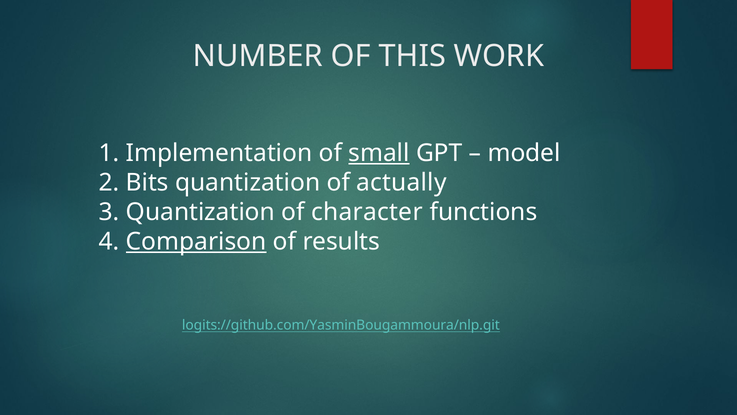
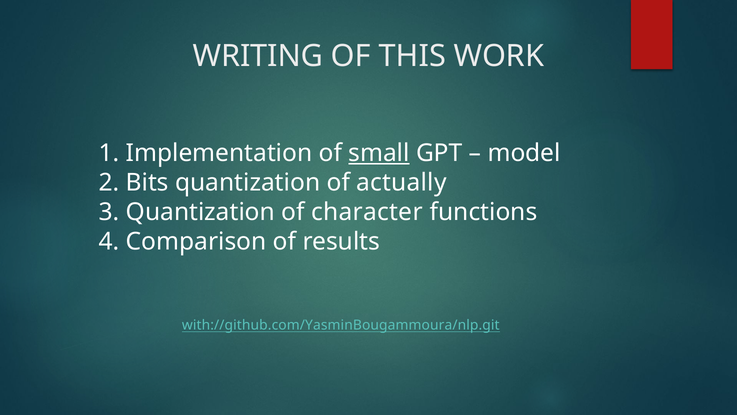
NUMBER: NUMBER -> WRITING (258, 56)
Comparison underline: present -> none (196, 241)
logits://github.com/YasminBougammoura/nlp.git: logits://github.com/YasminBougammoura/nlp.git -> with://github.com/YasminBougammoura/nlp.git (341, 325)
